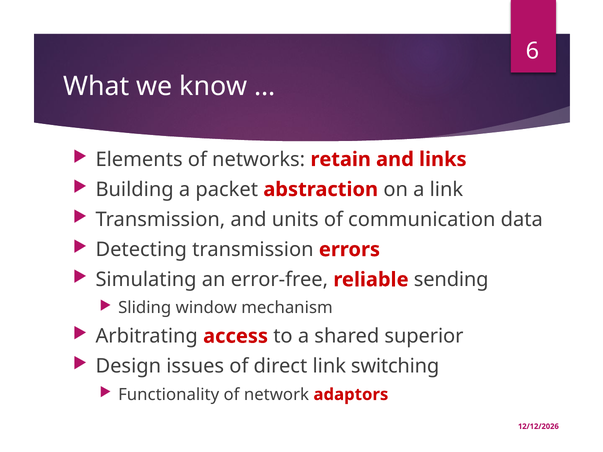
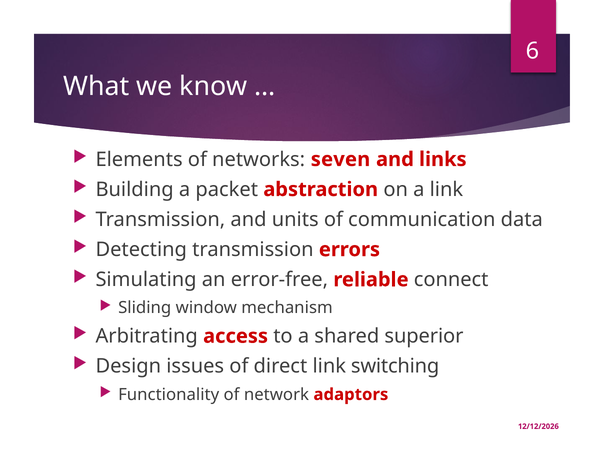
retain: retain -> seven (341, 159)
sending: sending -> connect (451, 280)
